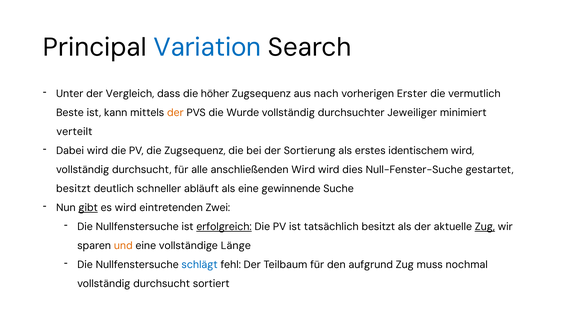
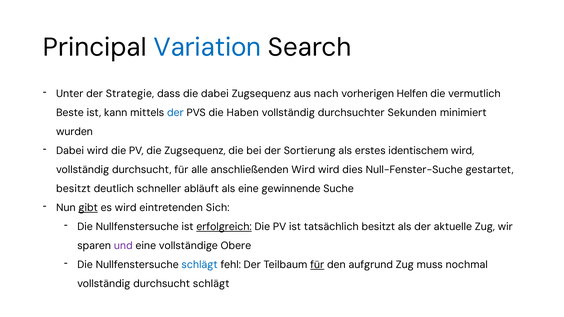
Vergleich: Vergleich -> Strategie (130, 94)
die höher: höher -> dabei (215, 94)
Erster: Erster -> Helfen (412, 94)
der colour: orange -> blue (175, 113)
Wurde: Wurde -> Haben (243, 113)
Jeweiliger: Jeweiliger -> Sekunden (412, 113)
verteilt: verteilt -> wurden (74, 132)
Zwei: Zwei -> Sich (218, 208)
Zug underline: present -> none (485, 227)
und colour: orange -> purple (123, 246)
Länge: Länge -> Obere (236, 246)
für underline: none -> present (317, 265)
durchsucht sortiert: sortiert -> schlägt (211, 284)
